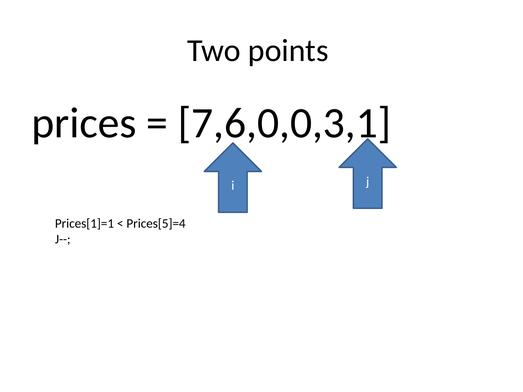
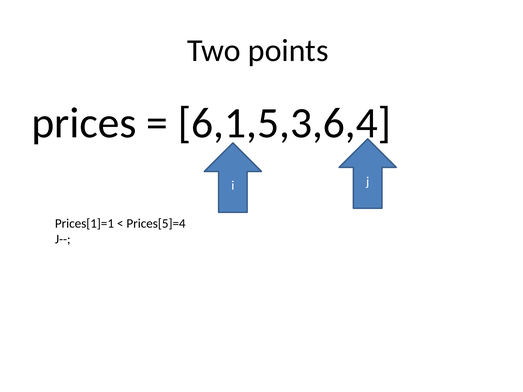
7,6,0,0,3,1: 7,6,0,0,3,1 -> 6,1,5,3,6,4 (285, 123)
